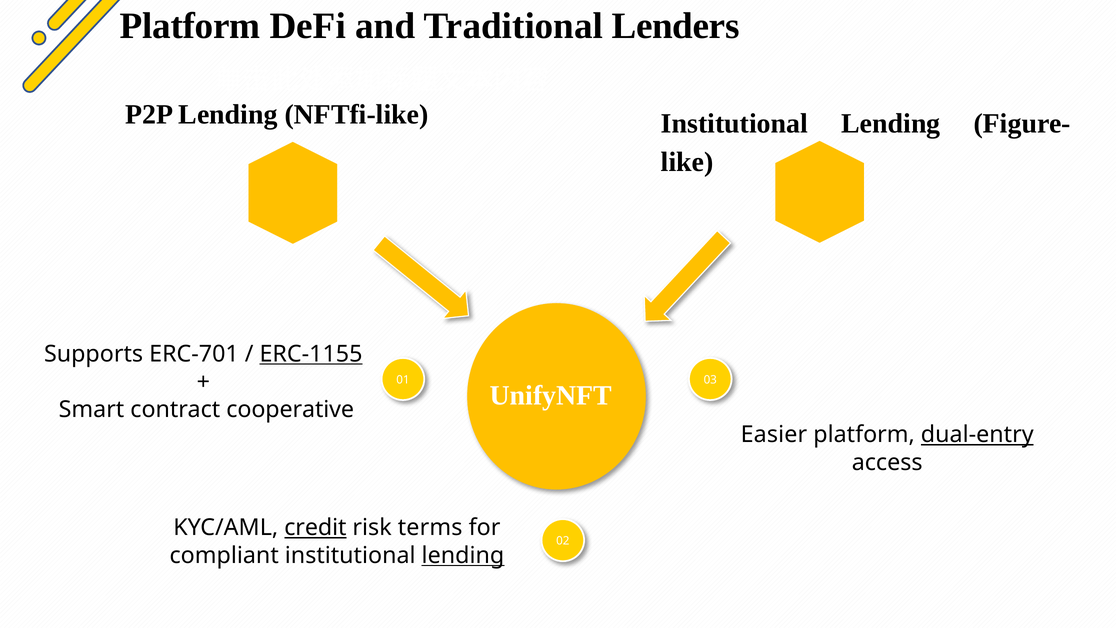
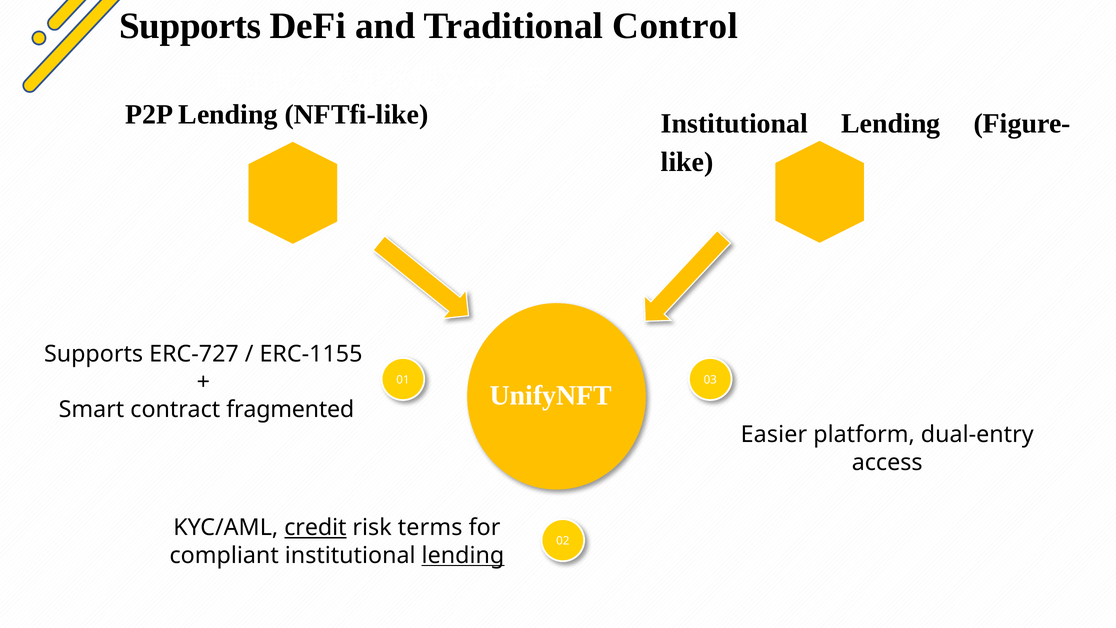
Platform: Platform -> Supports (190, 26)
Lenders: Lenders -> Control (675, 26)
ERC-701: ERC-701 -> ERC-727 (194, 354)
ERC-1155 underline: present -> none (311, 354)
cooperative: cooperative -> fragmented (290, 410)
dual-entry underline: present -> none (977, 435)
